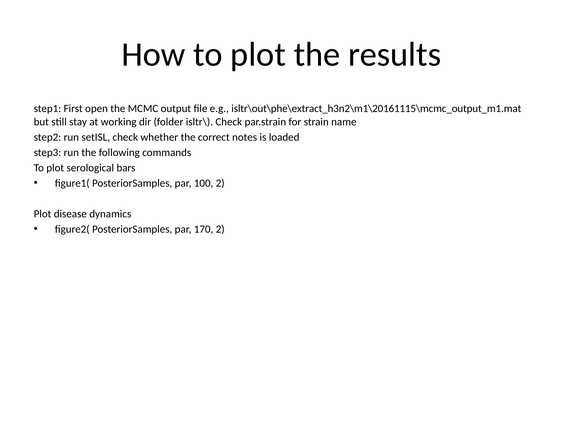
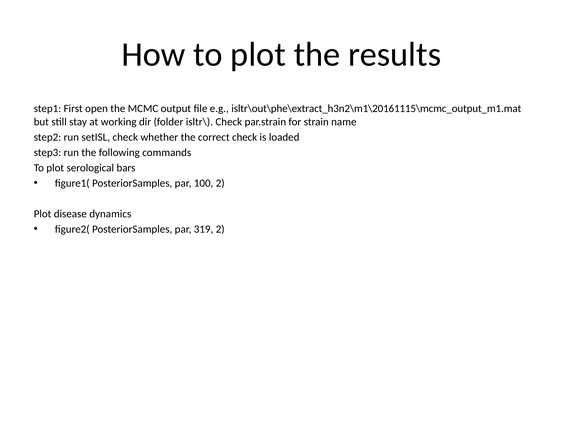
correct notes: notes -> check (245, 137)
170: 170 -> 319 (204, 229)
